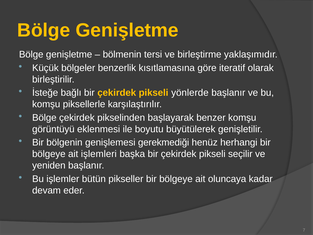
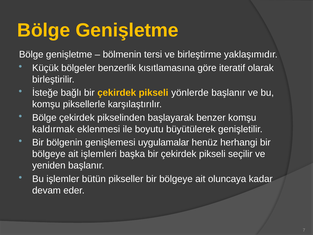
görüntüyü: görüntüyü -> kaldırmak (53, 129)
gerekmediği: gerekmediği -> uygulamalar (164, 142)
